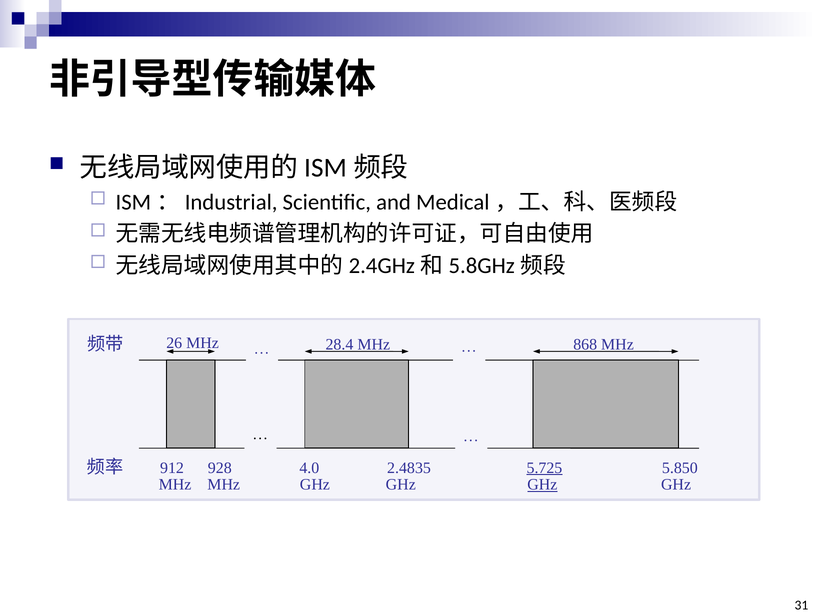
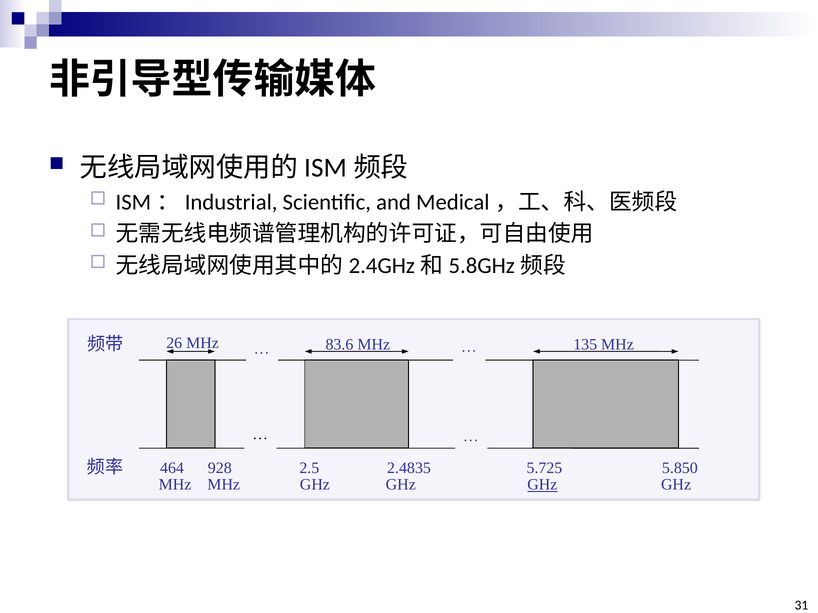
28.4: 28.4 -> 83.6 (339, 345)
868: 868 -> 135 (585, 345)
912: 912 -> 464 (172, 468)
4.0: 4.0 -> 2.5 (309, 468)
5.725 underline: present -> none (544, 468)
